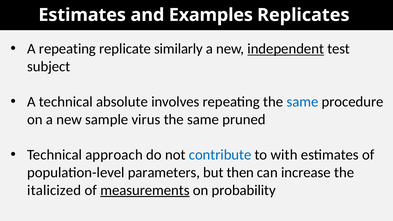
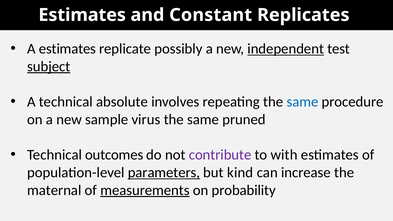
Examples: Examples -> Constant (211, 15)
A repeating: repeating -> estimates (67, 49)
similarly: similarly -> possibly (178, 49)
subject underline: none -> present (49, 66)
approach: approach -> outcomes (114, 155)
contribute colour: blue -> purple (220, 155)
parameters underline: none -> present (164, 173)
then: then -> kind (240, 173)
italicized: italicized -> maternal (54, 190)
